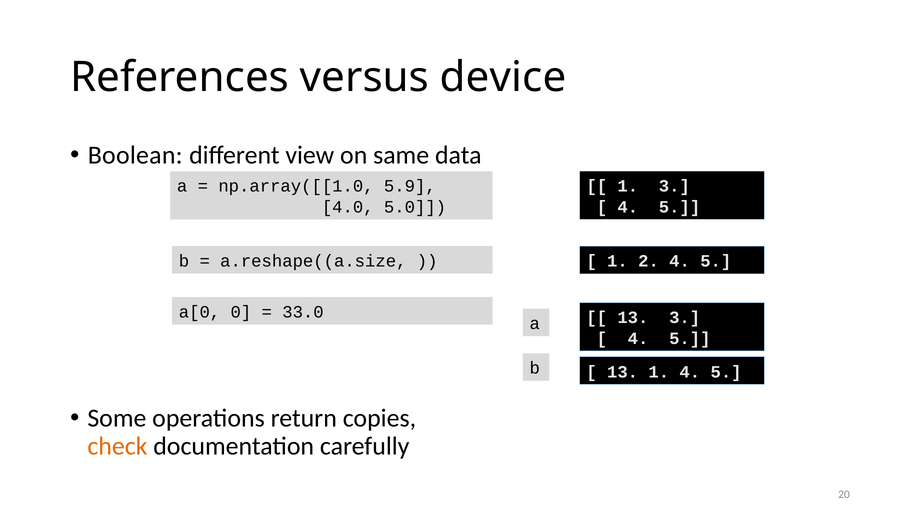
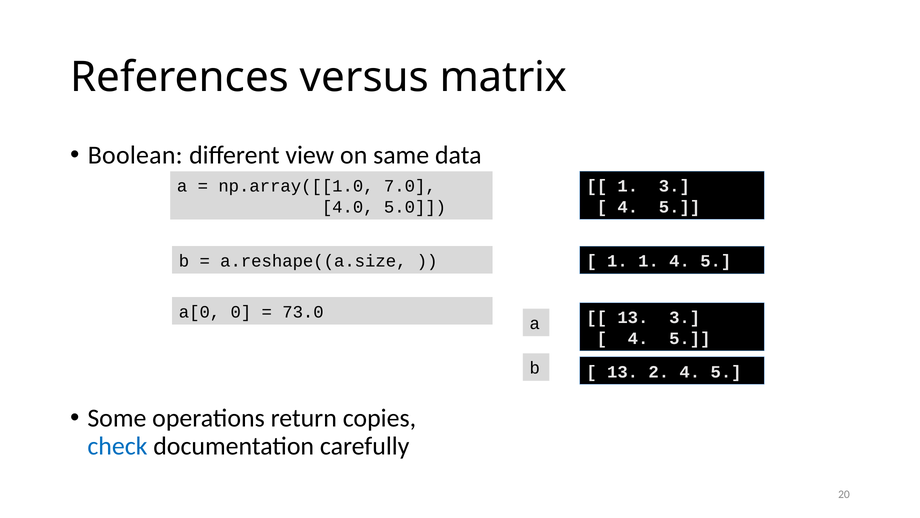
device: device -> matrix (503, 77)
5.9: 5.9 -> 7.0 (410, 186)
1 2: 2 -> 1 (649, 261)
33.0: 33.0 -> 73.0 (303, 312)
13 1: 1 -> 2 (659, 371)
check colour: orange -> blue (117, 446)
